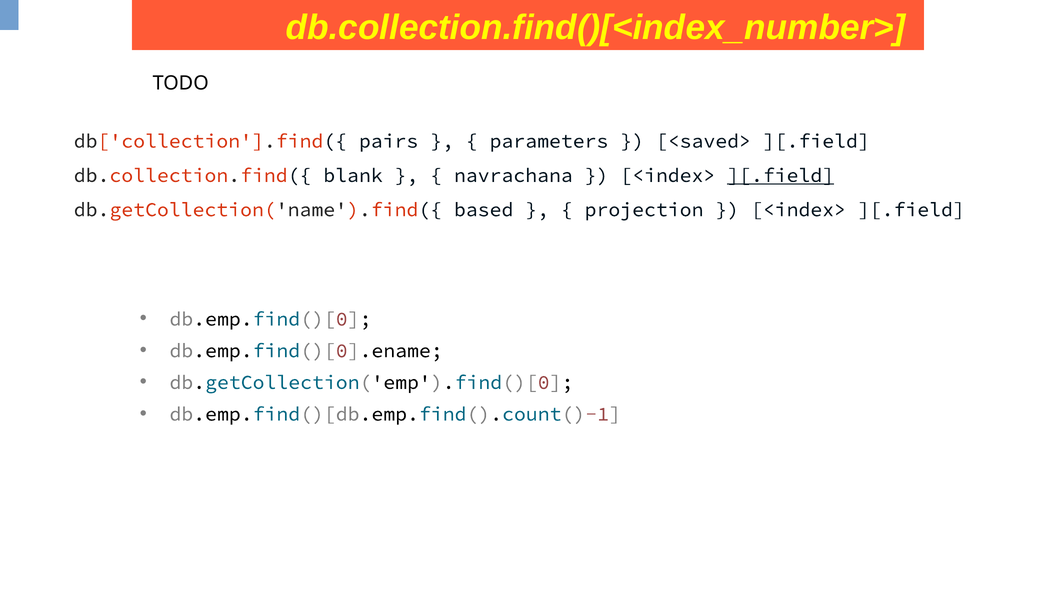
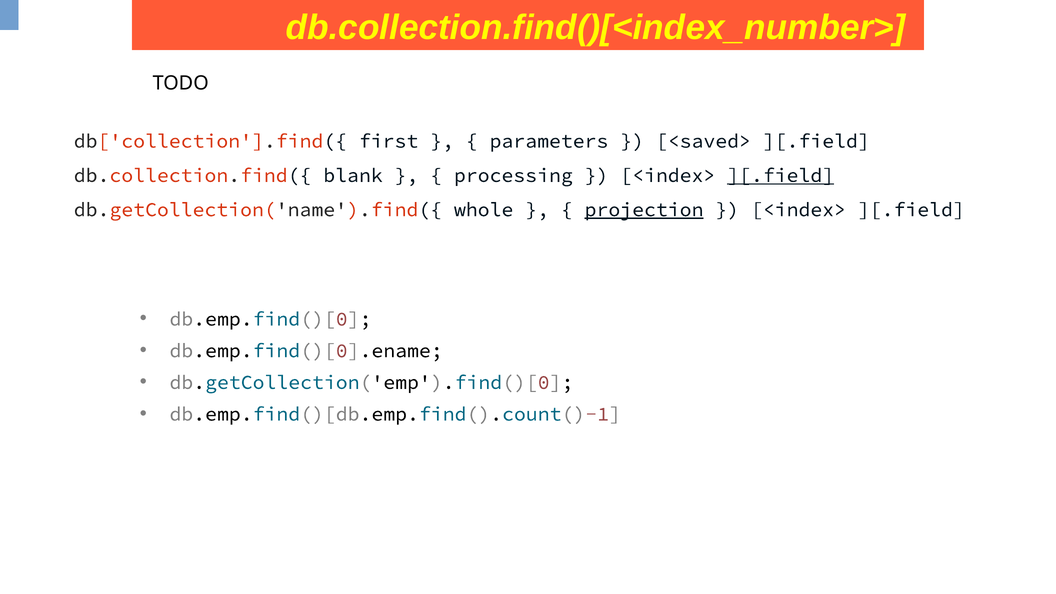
pairs: pairs -> first (389, 141)
navrachana: navrachana -> processing (513, 175)
based: based -> whole (484, 210)
projection underline: none -> present (644, 210)
